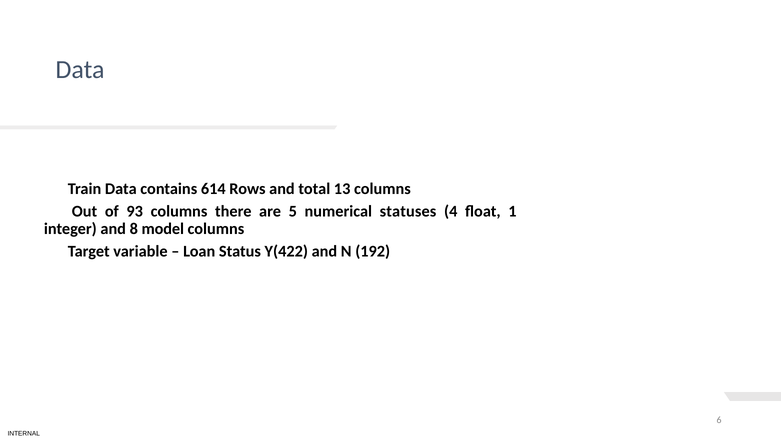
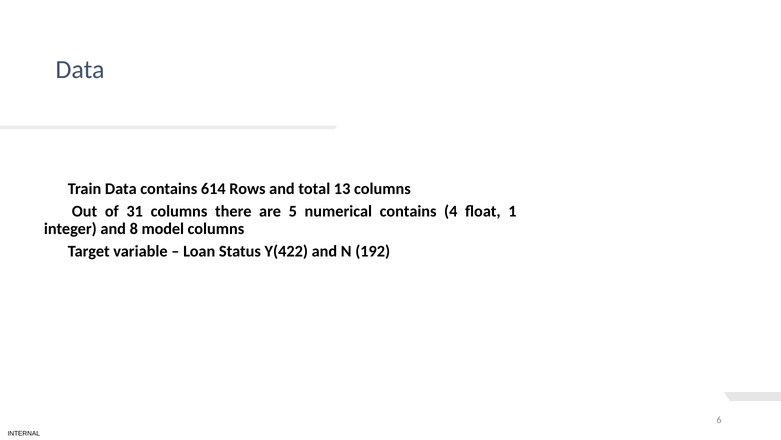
93: 93 -> 31 (135, 211)
numerical statuses: statuses -> contains (408, 211)
